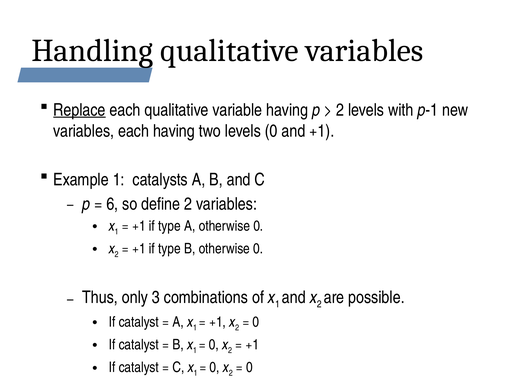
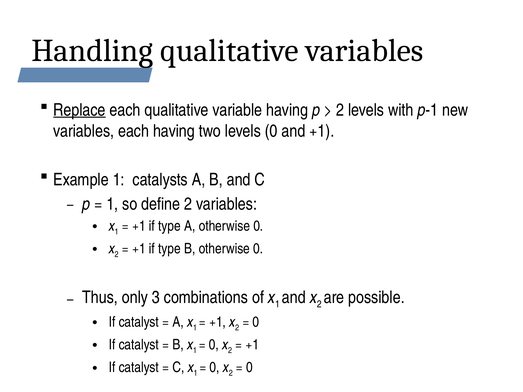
6: 6 -> 1 (112, 204)
